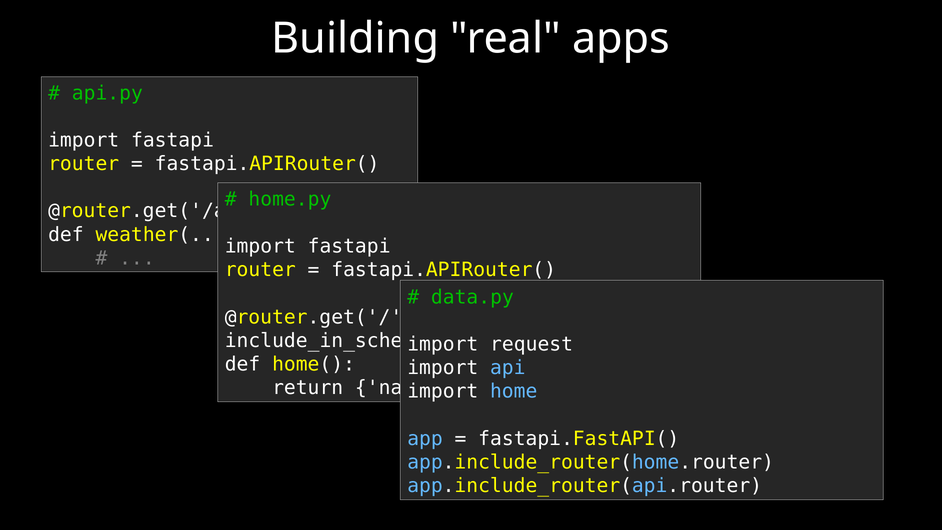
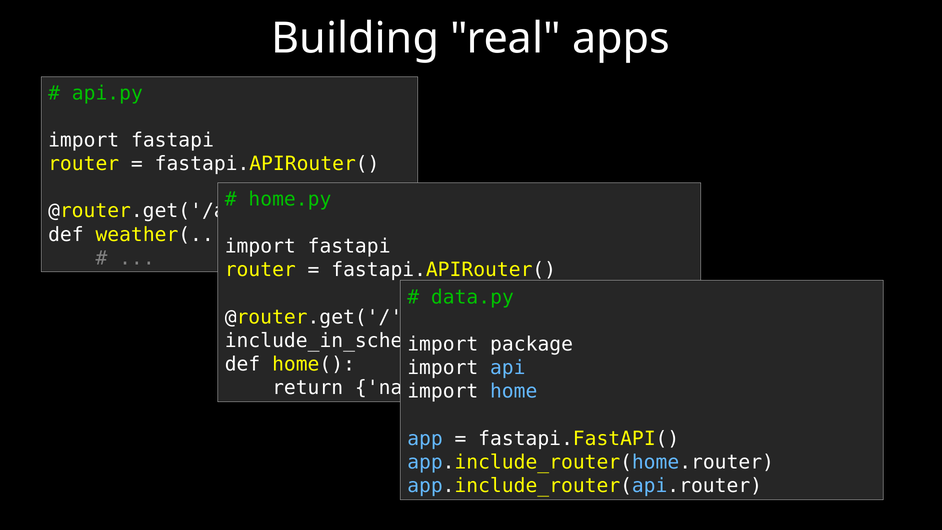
request: request -> package (532, 344)
